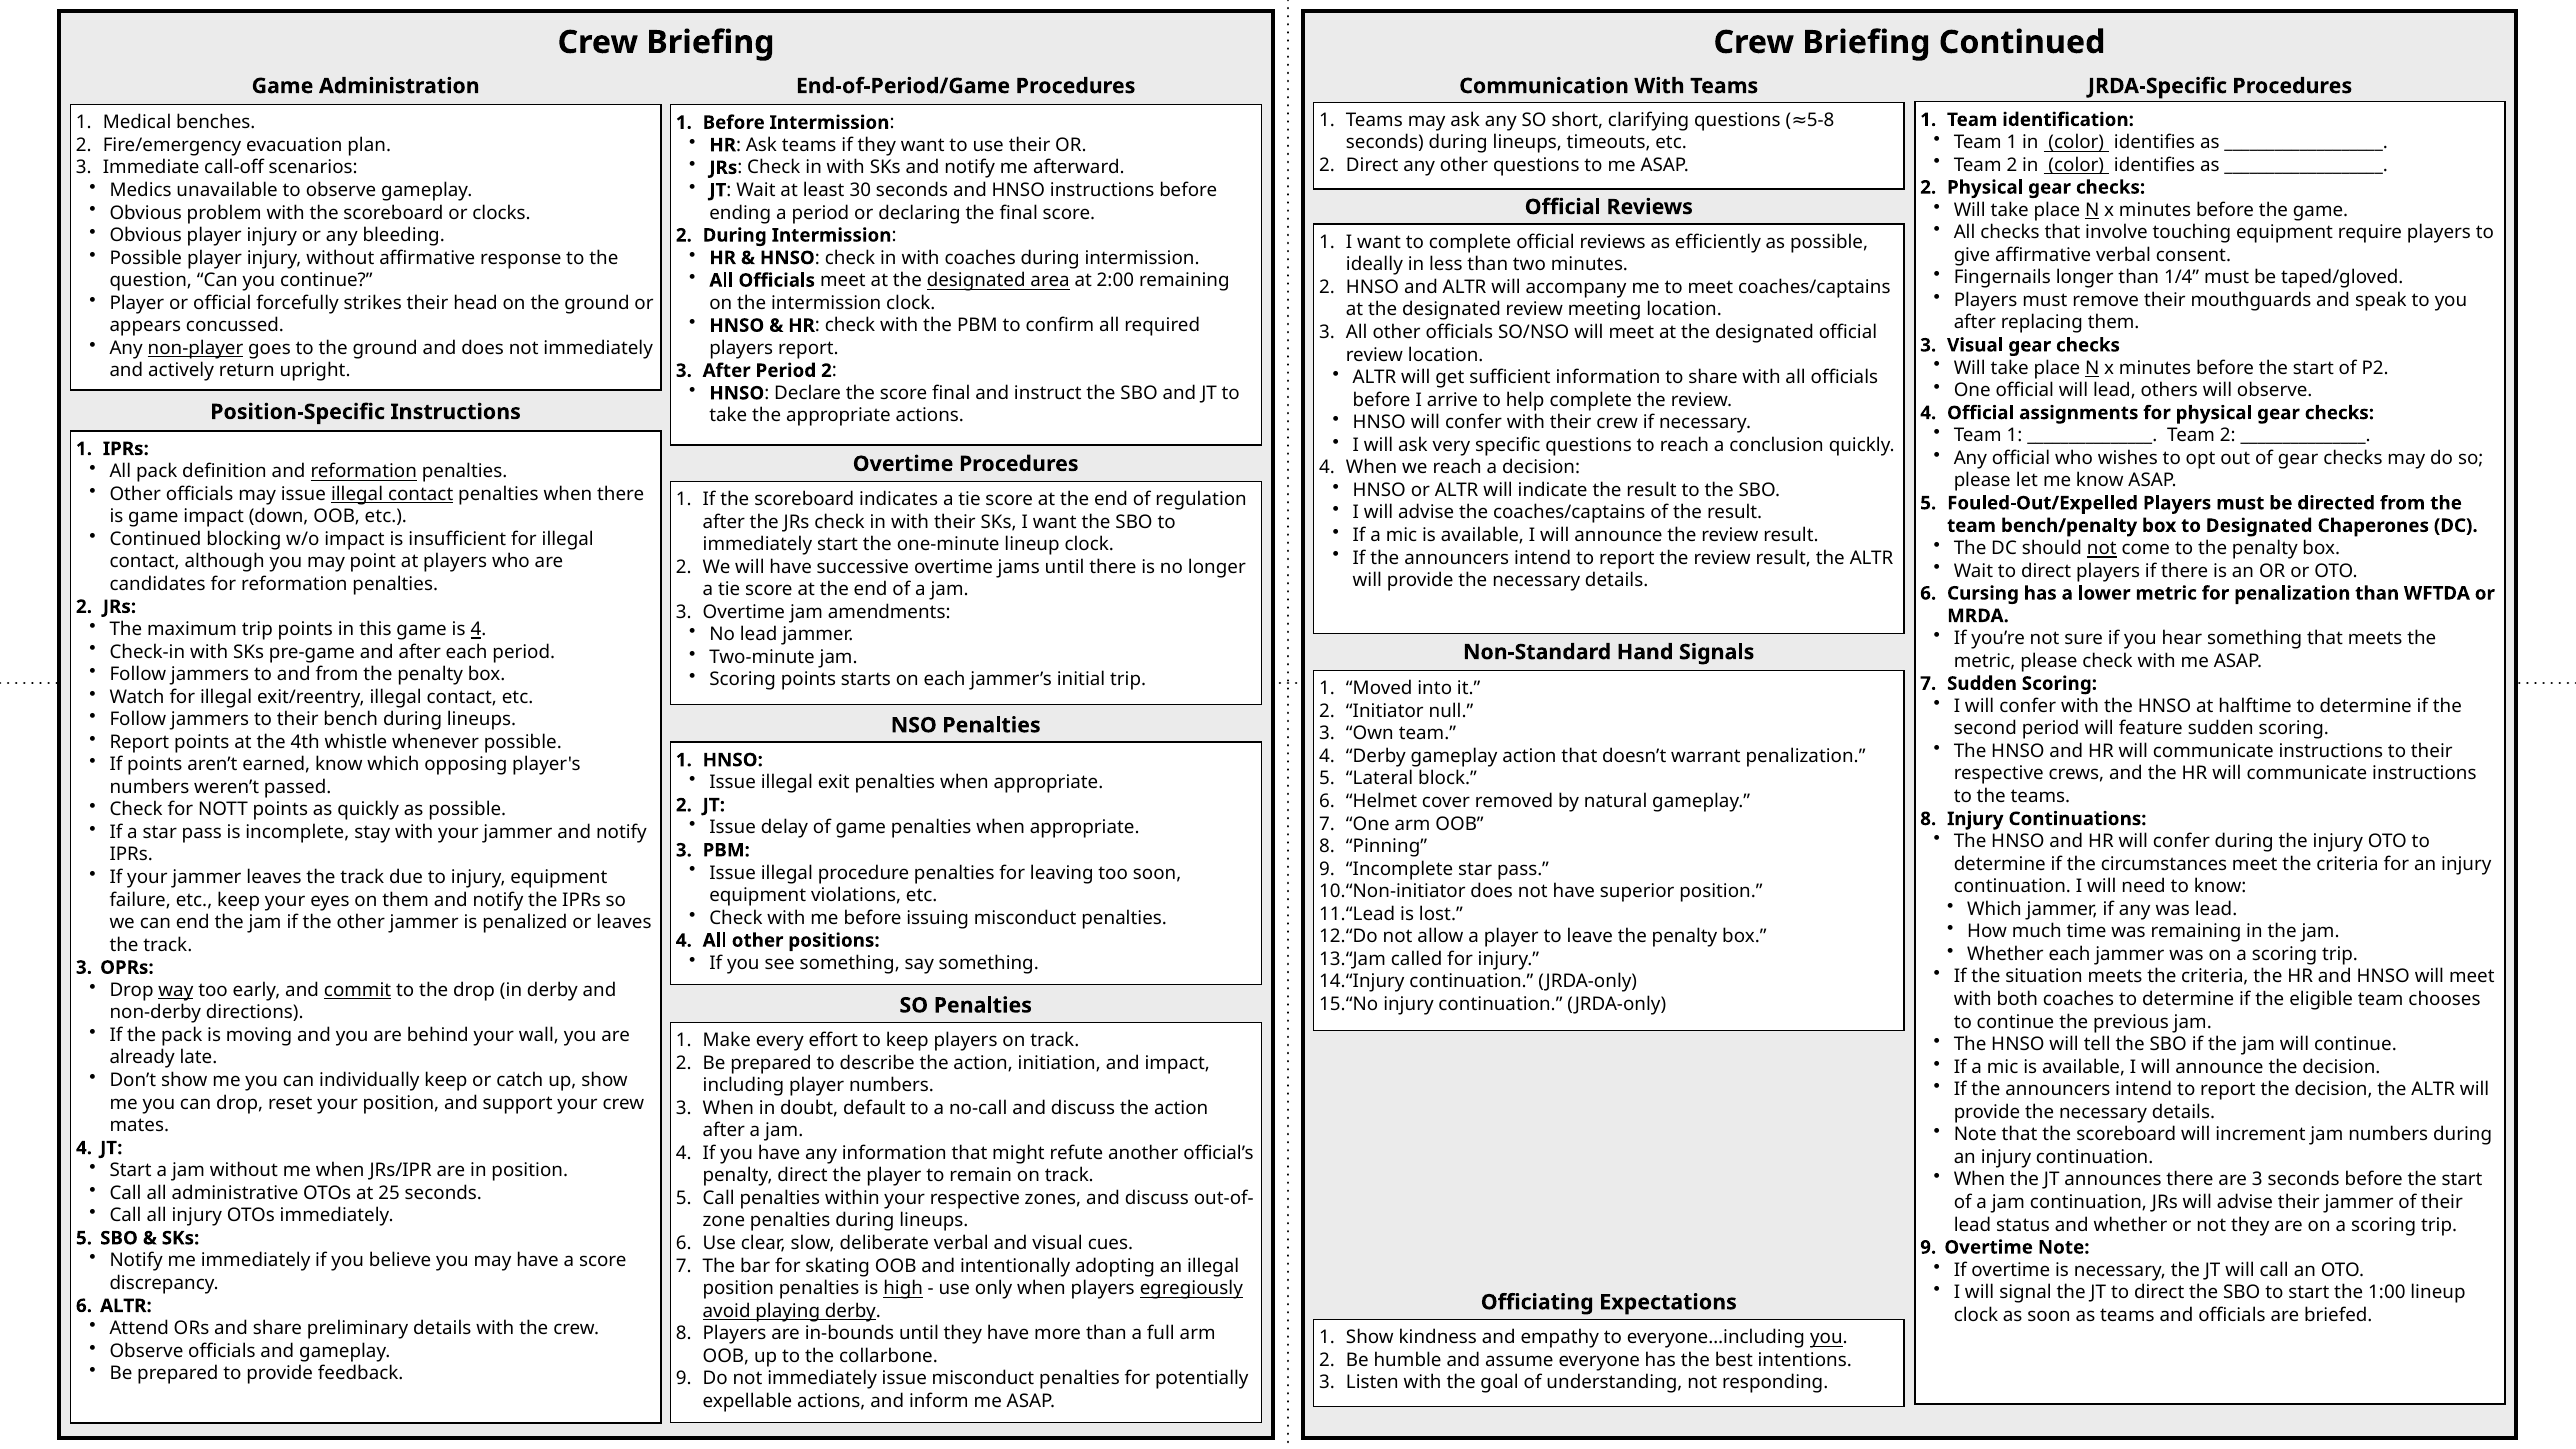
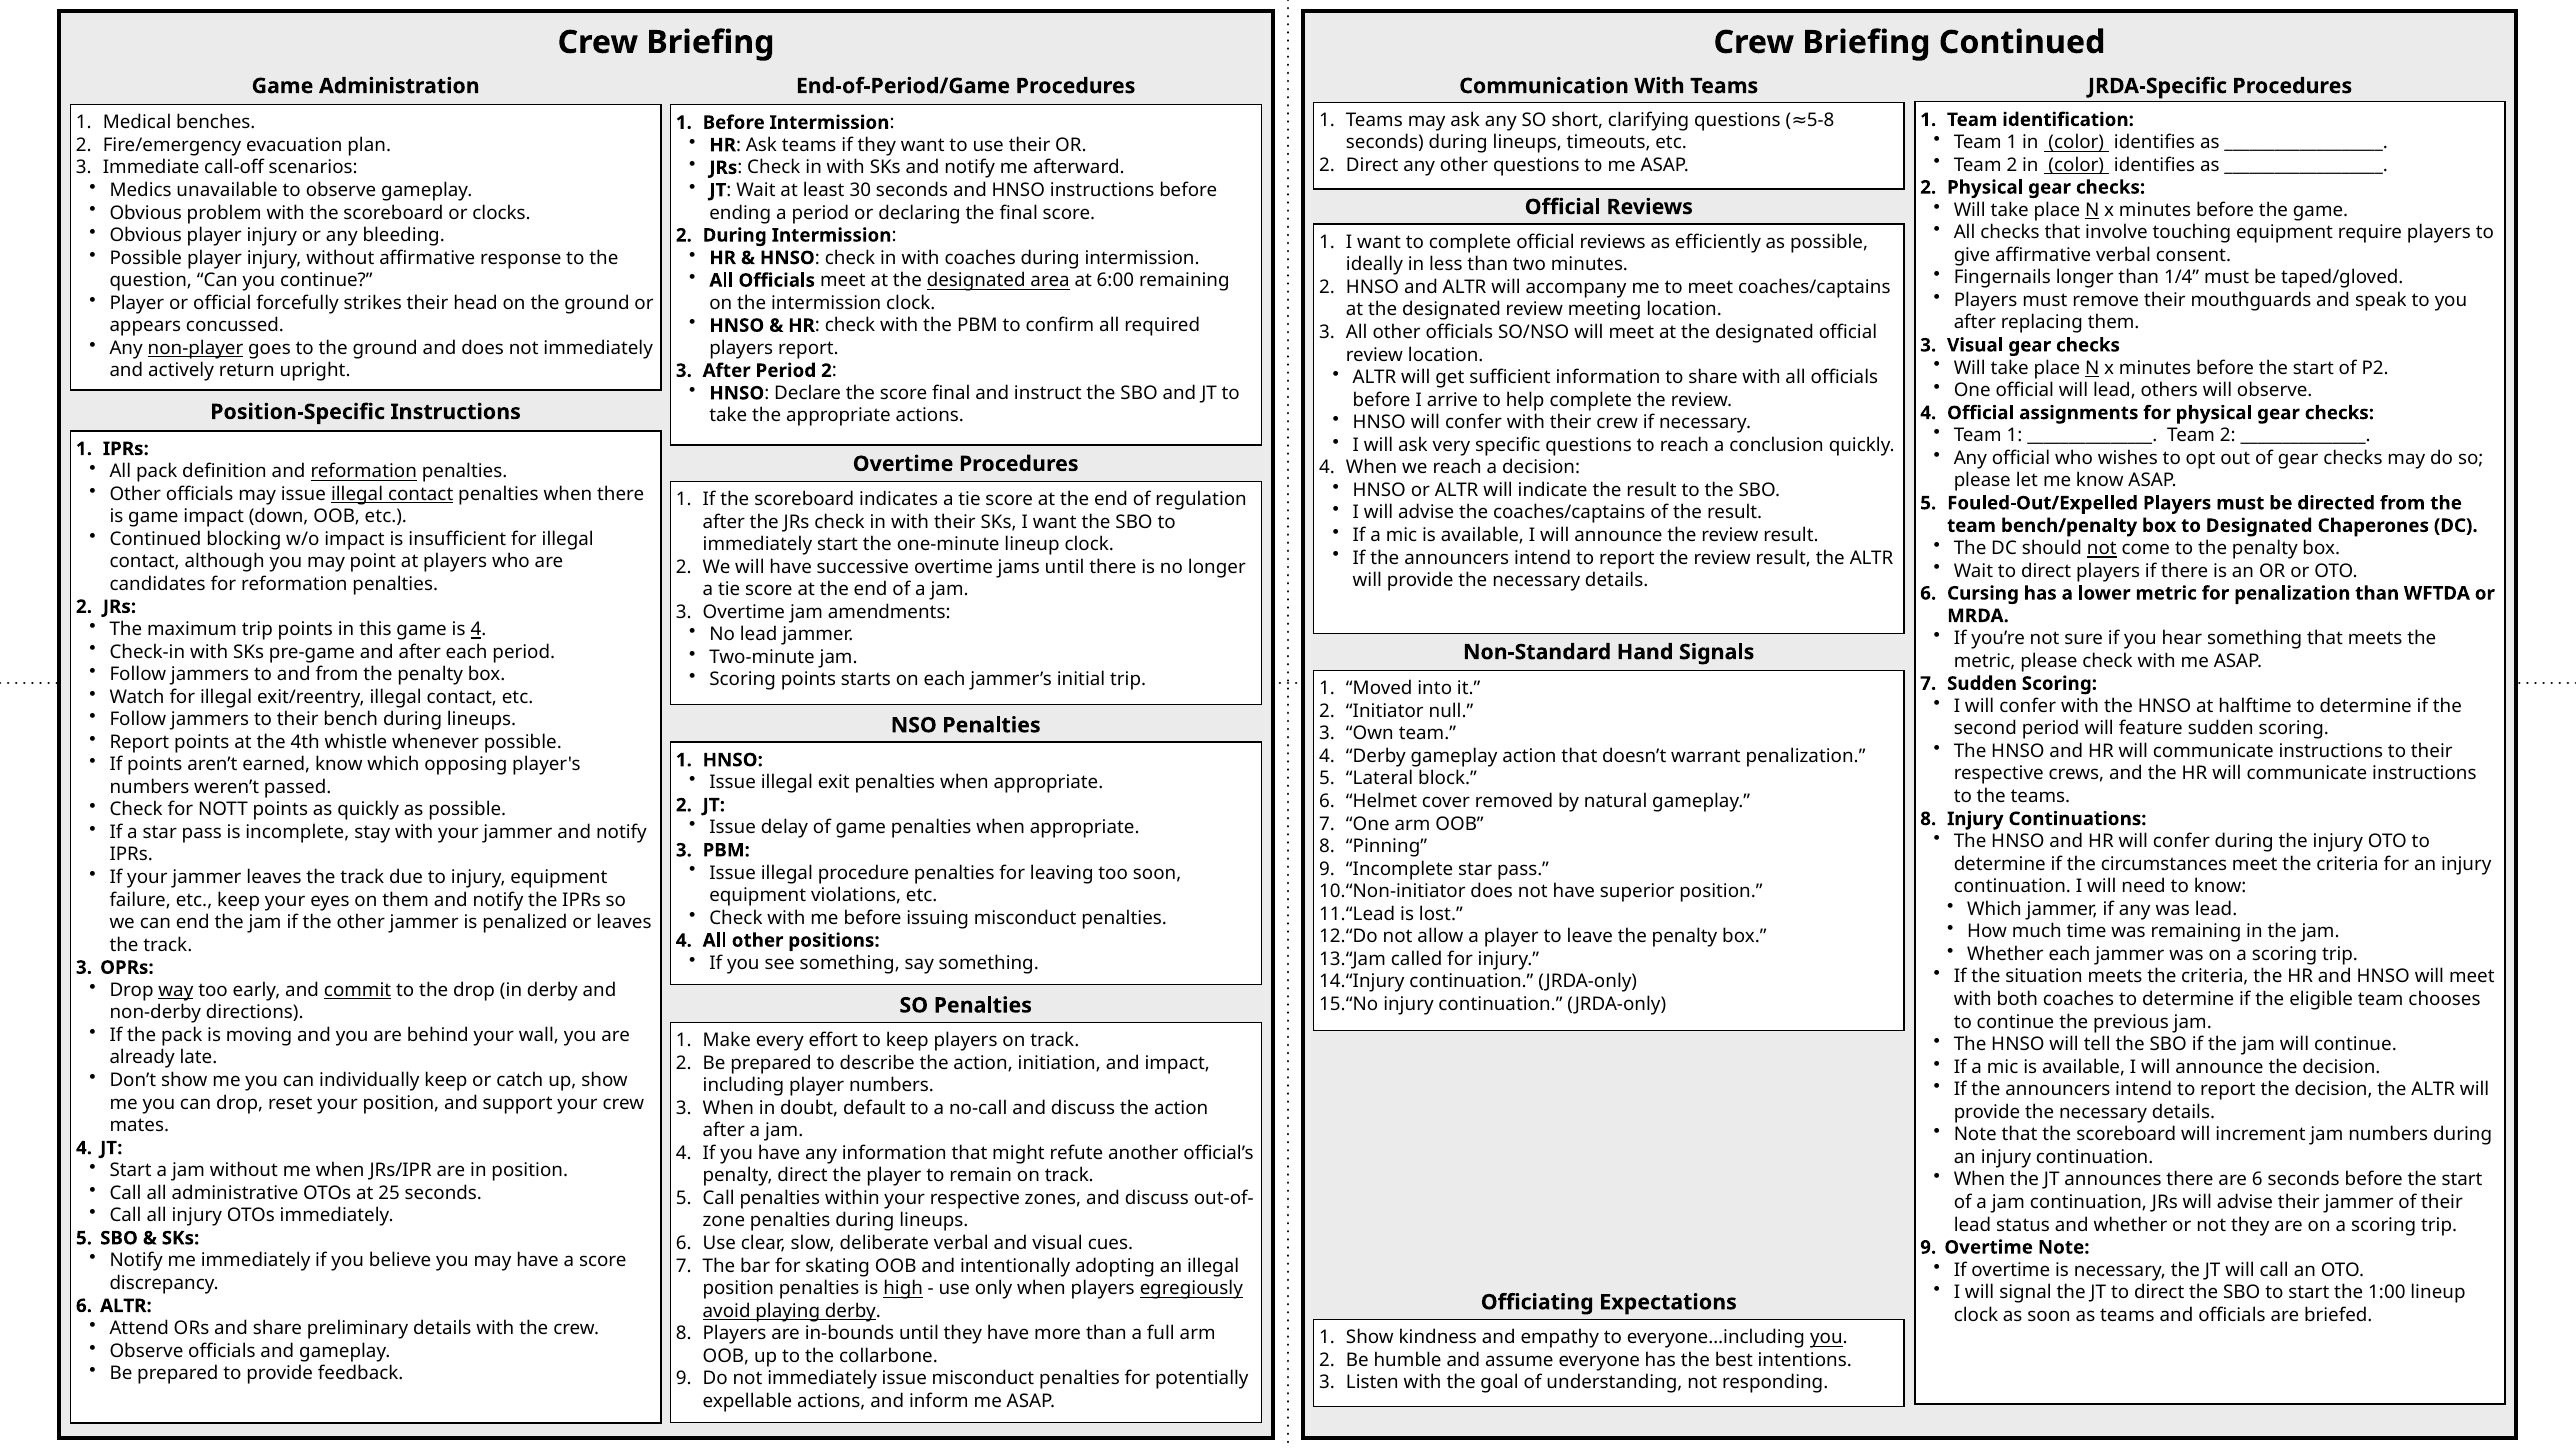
2:00: 2:00 -> 6:00 (1115, 280)
are 3: 3 -> 6 (2257, 1180)
